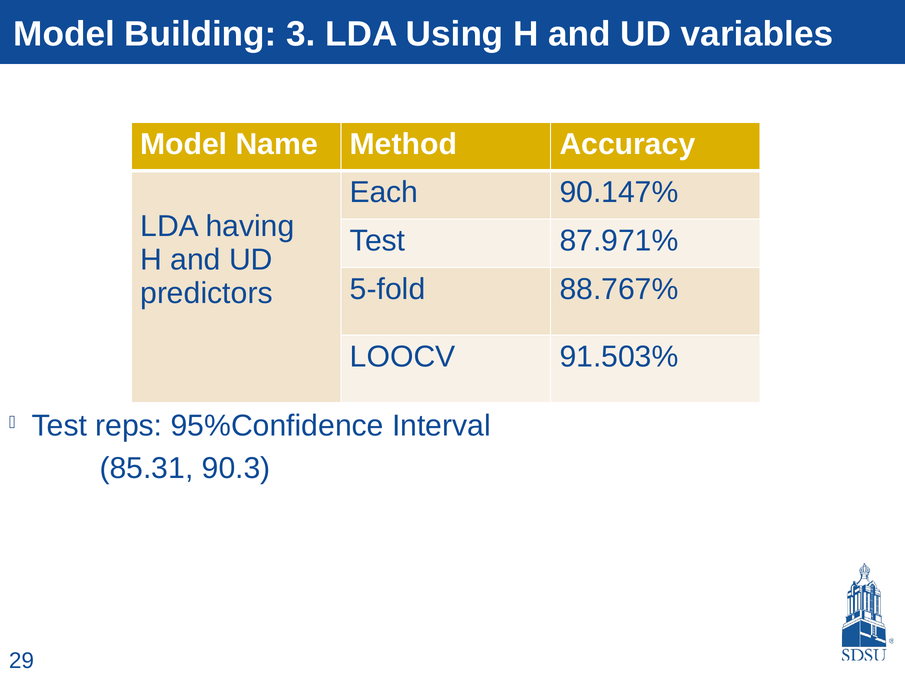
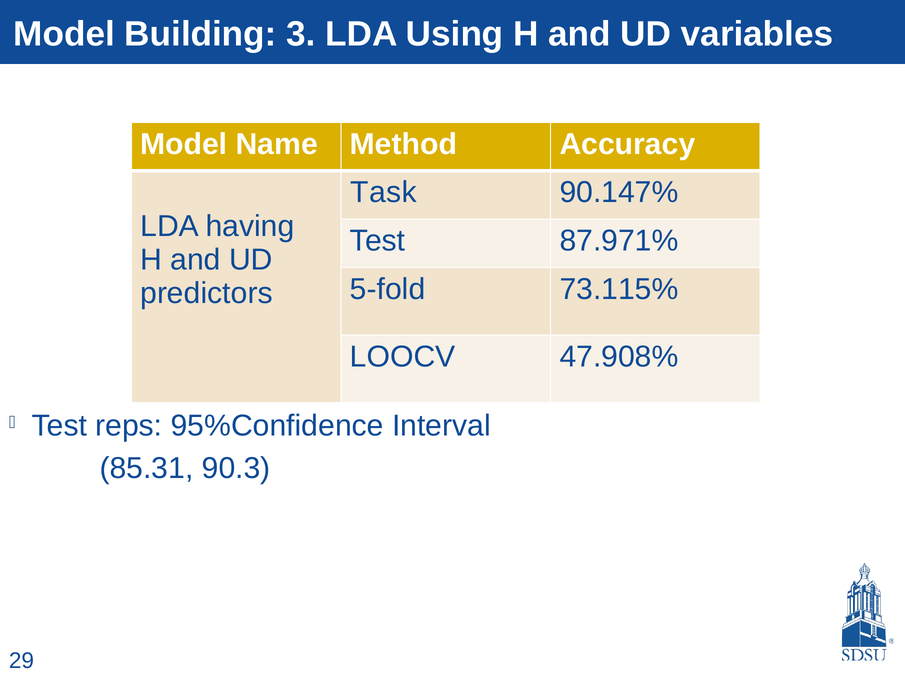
Each: Each -> Task (384, 192)
88.767%: 88.767% -> 73.115% (619, 289)
91.503%: 91.503% -> 47.908% (619, 357)
